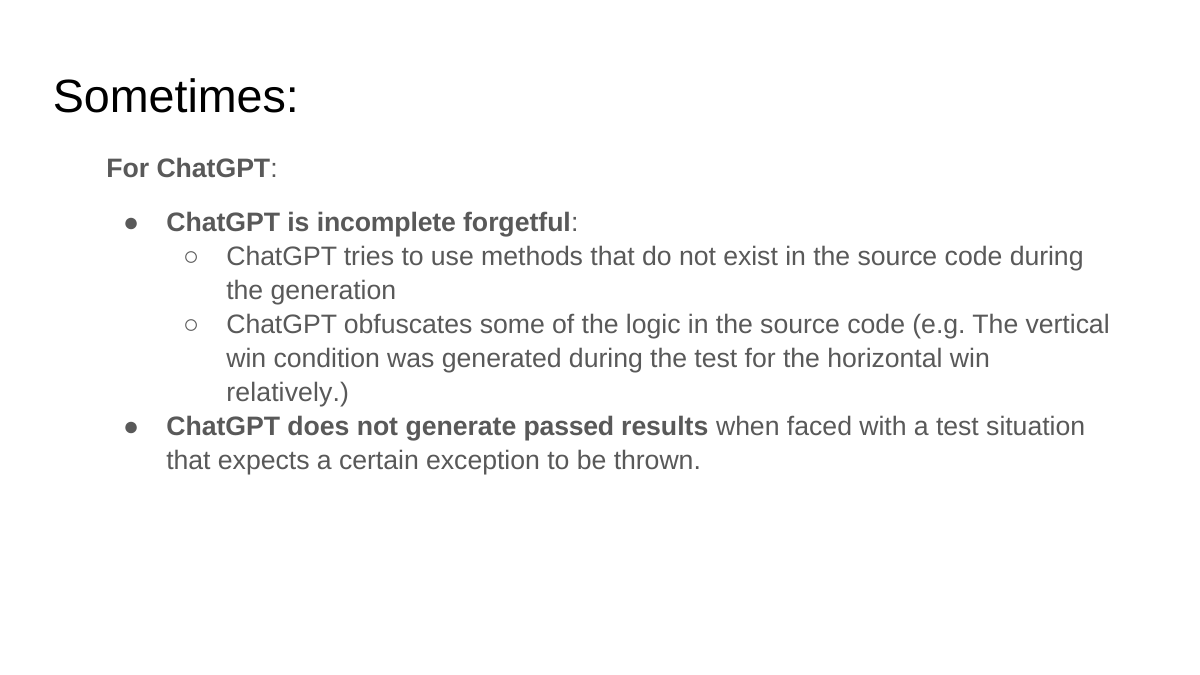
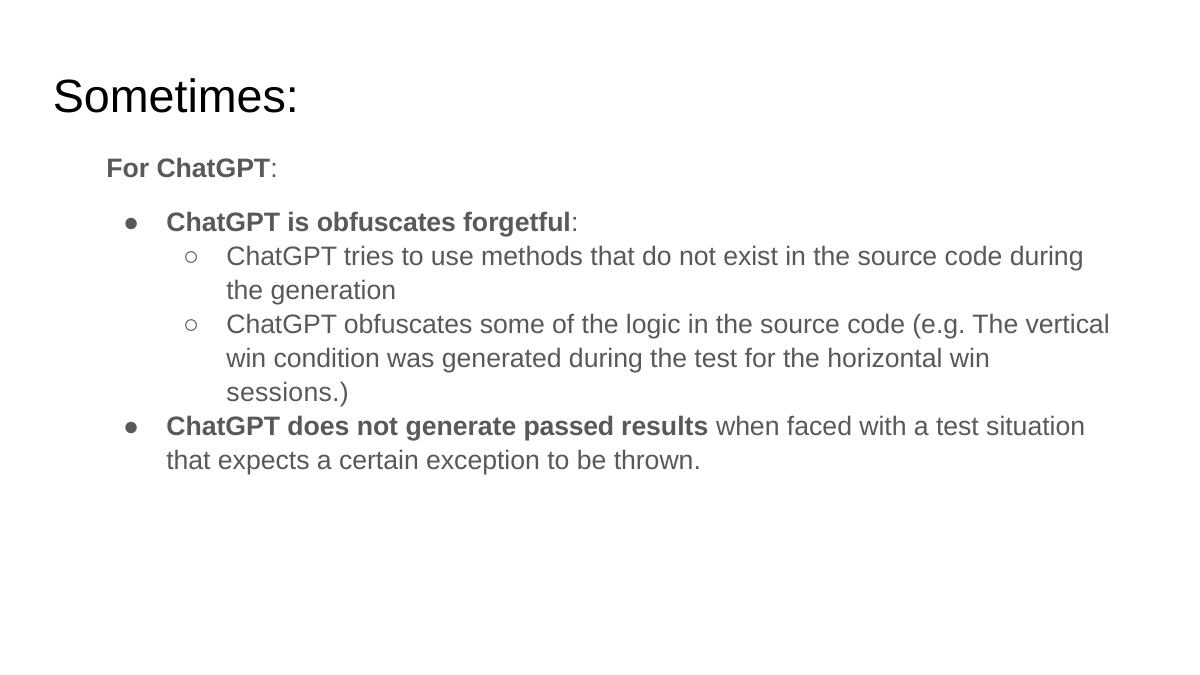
is incomplete: incomplete -> obfuscates (386, 222)
relatively: relatively -> sessions (288, 393)
